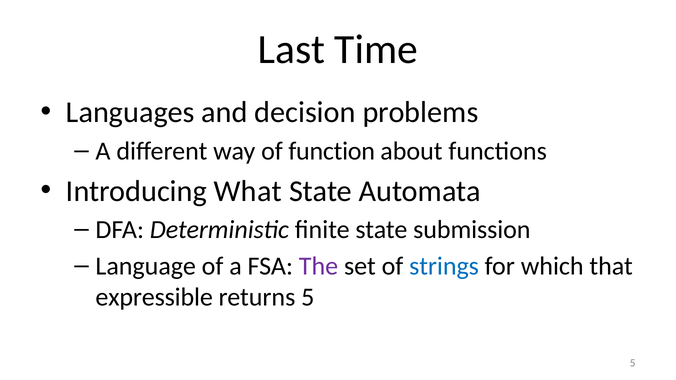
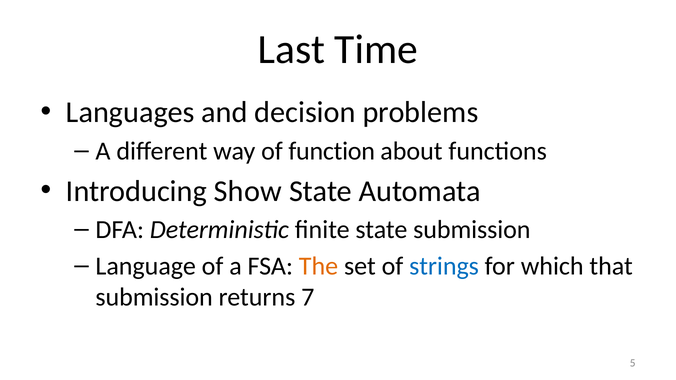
What: What -> Show (248, 191)
The colour: purple -> orange (319, 266)
expressible: expressible -> submission (154, 298)
returns 5: 5 -> 7 (308, 298)
